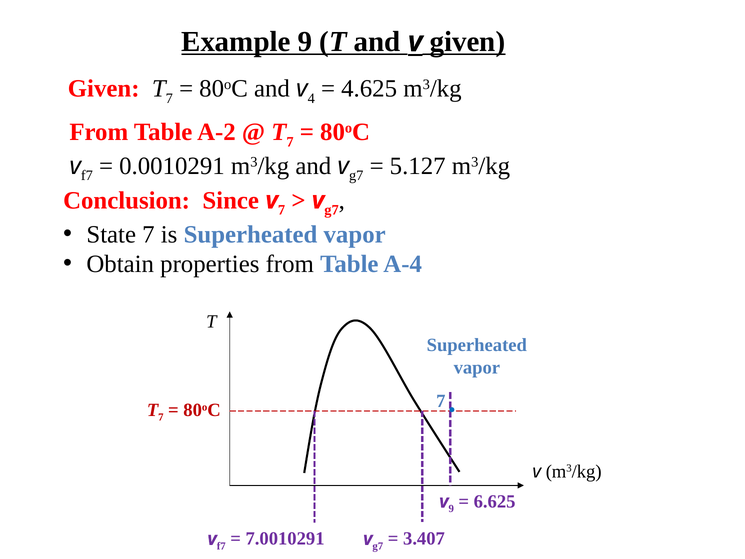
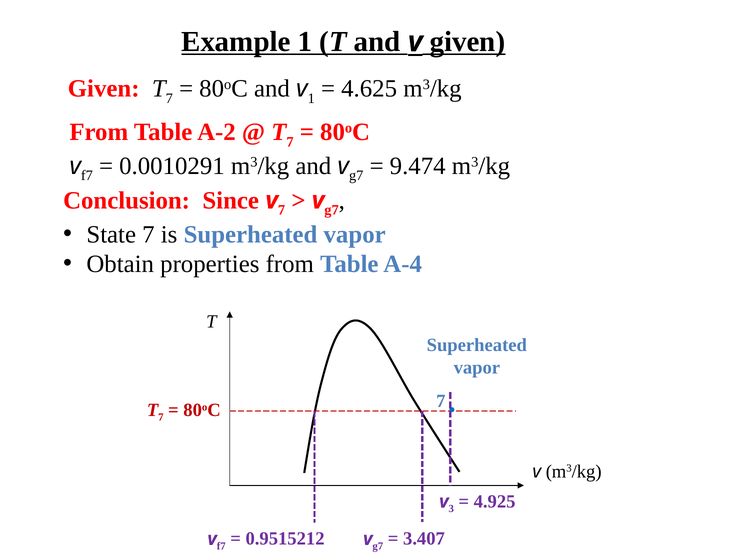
Example 9: 9 -> 1 (305, 42)
v 4: 4 -> 1 (311, 98)
5.127: 5.127 -> 9.474 (418, 166)
v 9: 9 -> 3 (451, 509)
6.625: 6.625 -> 4.925 (495, 501)
7.0010291: 7.0010291 -> 0.9515212 (285, 539)
